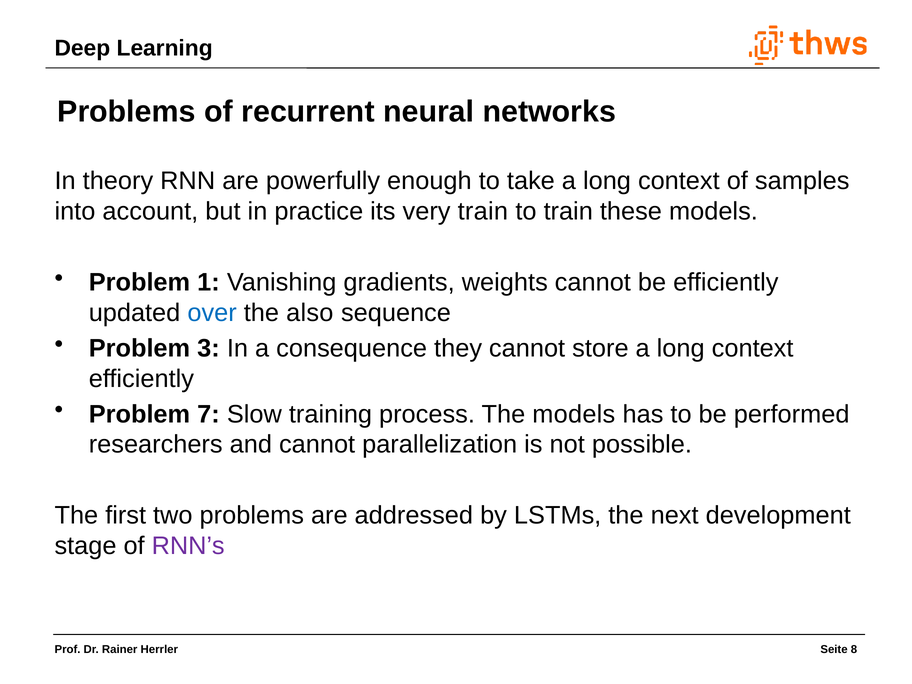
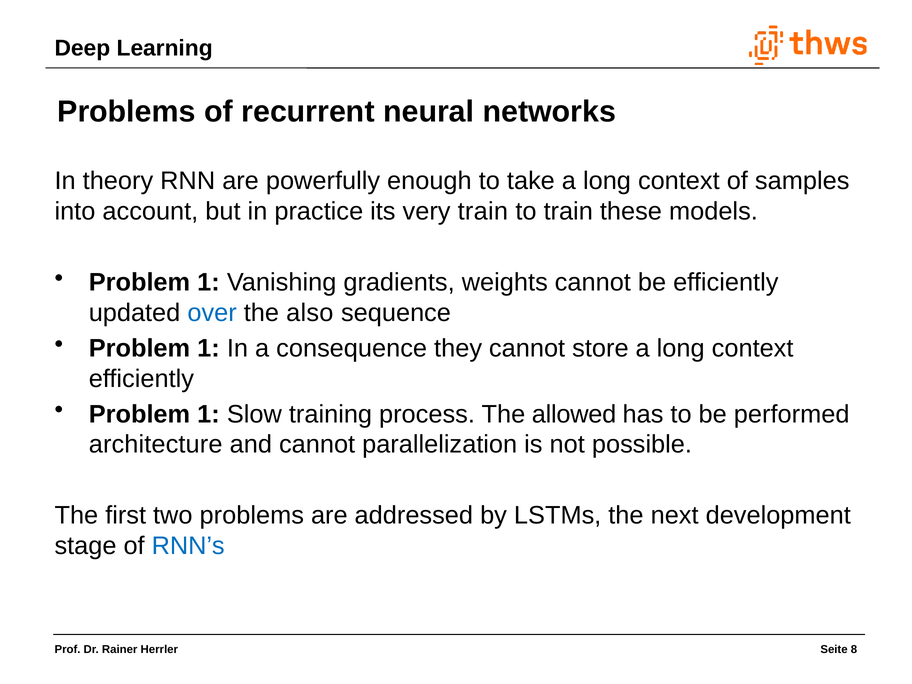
3: 3 -> 1 (209, 348)
7: 7 -> 1 (209, 414)
The models: models -> allowed (574, 414)
researchers: researchers -> architecture (156, 445)
RNN’s colour: purple -> blue (188, 546)
